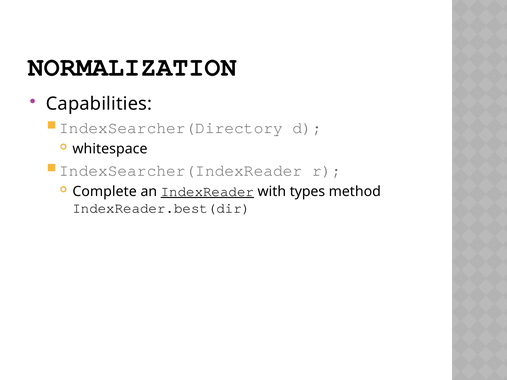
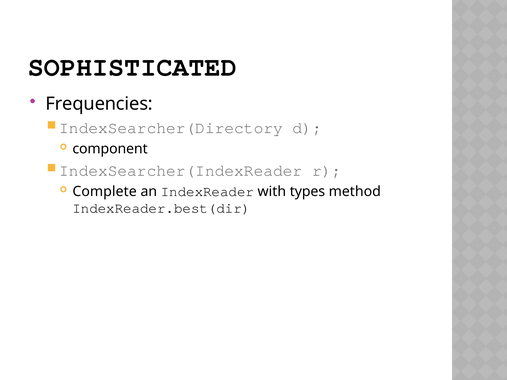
NORMALIZATION: NORMALIZATION -> SOPHISTICATED (132, 67)
Capabilities: Capabilities -> Frequencies (99, 104)
whitespace: whitespace -> component (110, 149)
IndexReader underline: present -> none (207, 192)
